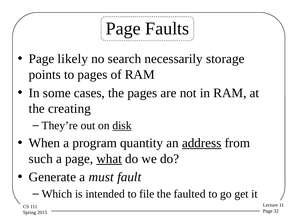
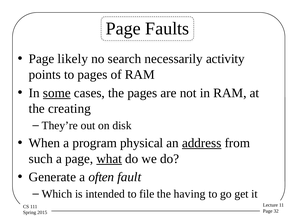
storage: storage -> activity (225, 59)
some underline: none -> present (57, 93)
disk underline: present -> none (122, 126)
quantity: quantity -> physical (142, 143)
must: must -> often (101, 177)
faulted: faulted -> having (190, 194)
